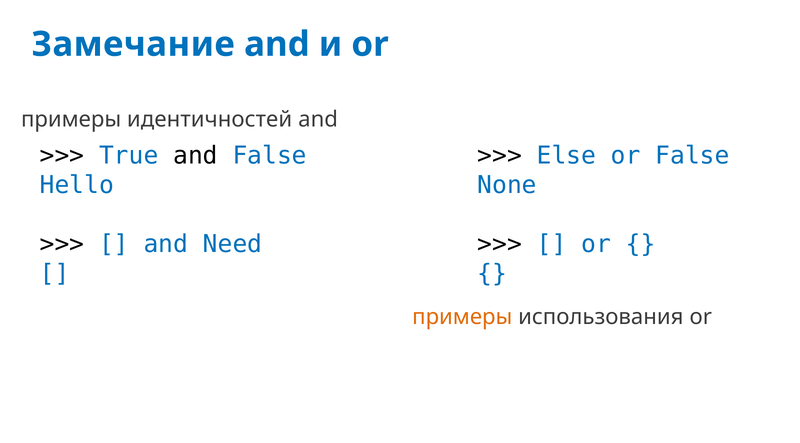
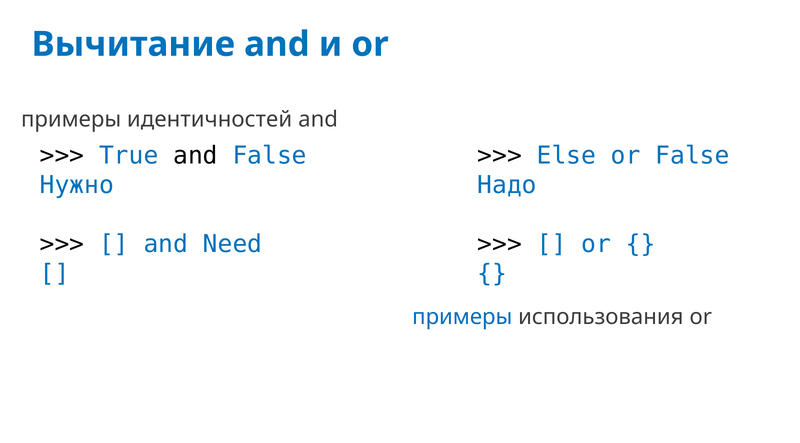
Замечание: Замечание -> Вычитание (133, 44)
Hello: Hello -> Нужно (77, 185)
None: None -> Надо (507, 185)
примеры colour: orange -> blue (462, 317)
